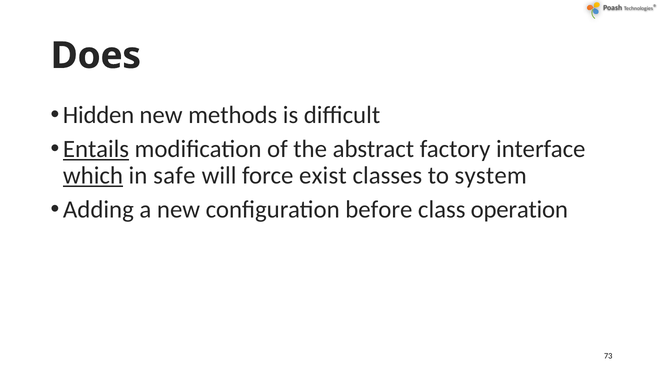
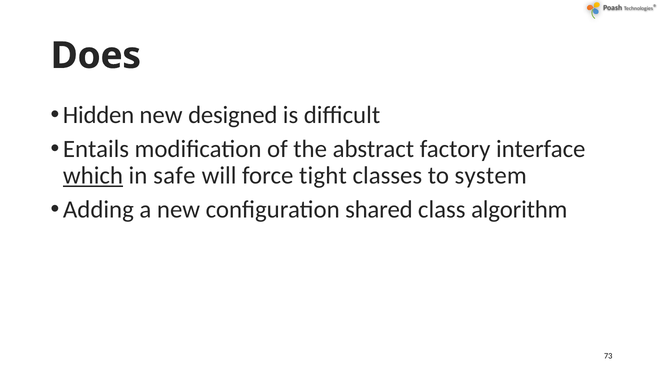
methods: methods -> designed (233, 115)
Entails underline: present -> none (96, 149)
exist: exist -> tight (323, 176)
before: before -> shared (379, 209)
operation: operation -> algorithm (519, 209)
